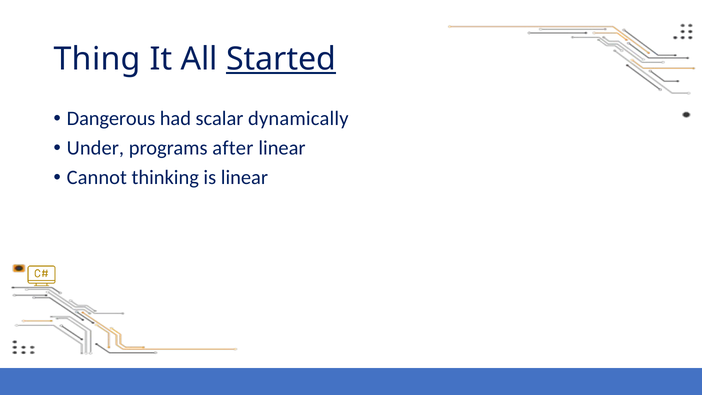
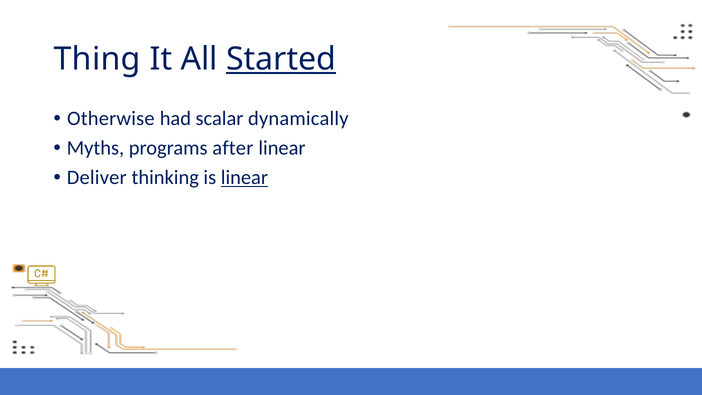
Dangerous: Dangerous -> Otherwise (111, 119)
Under: Under -> Myths (95, 148)
Cannot: Cannot -> Deliver (97, 178)
linear underline: none -> present (244, 178)
